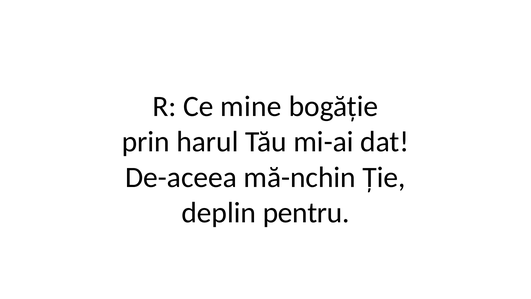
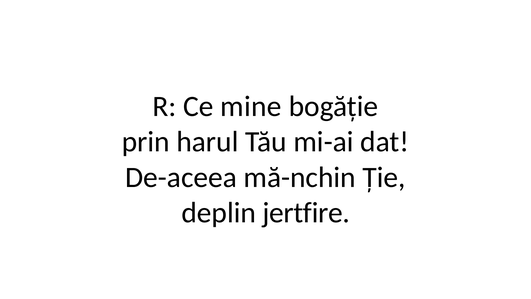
pentru: pentru -> jertfire (306, 212)
